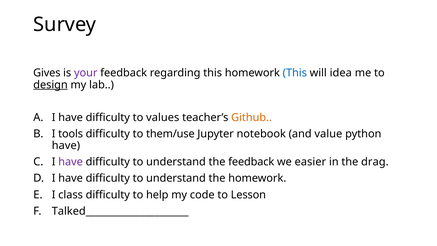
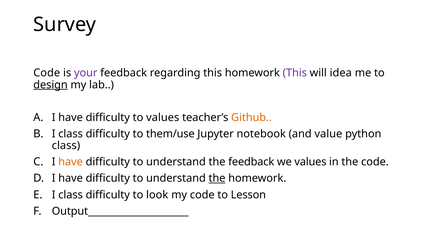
Gives: Gives -> Code (47, 73)
This colour: blue -> purple (295, 73)
tools: tools -> class (71, 134)
have: have -> class (66, 146)
have colour: purple -> orange (71, 162)
we easier: easier -> values (310, 162)
the drag: drag -> code (375, 162)
the underline: none -> present (217, 178)
help: help -> look (157, 195)
Talked_____________________: Talked_____________________ -> Output_____________________ (120, 211)
